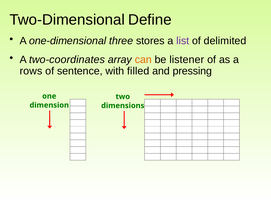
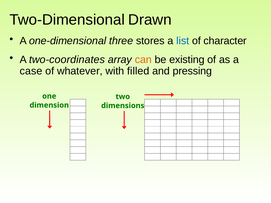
Define: Define -> Drawn (150, 20)
list colour: purple -> blue (183, 41)
delimited: delimited -> character (225, 41)
listener: listener -> existing (187, 60)
rows: rows -> case (31, 71)
sentence: sentence -> whatever (80, 71)
